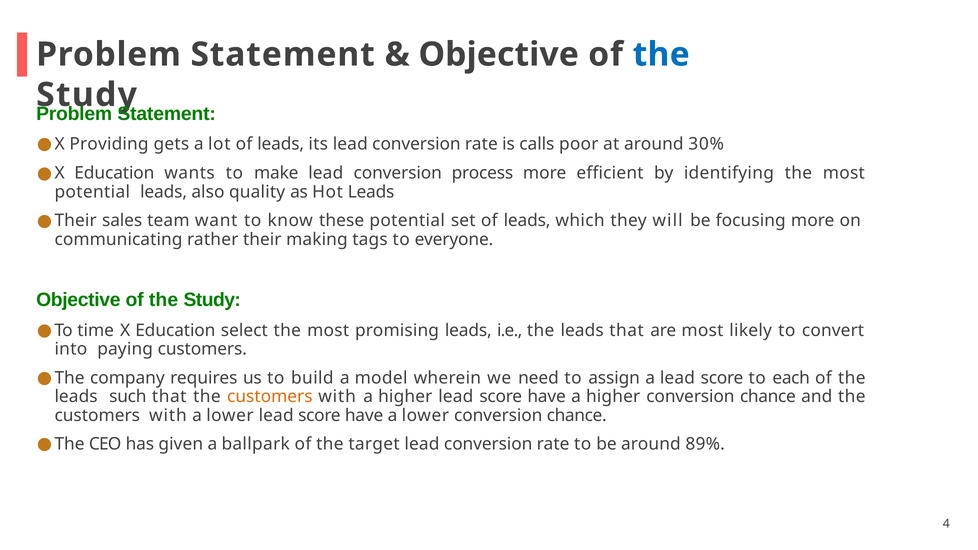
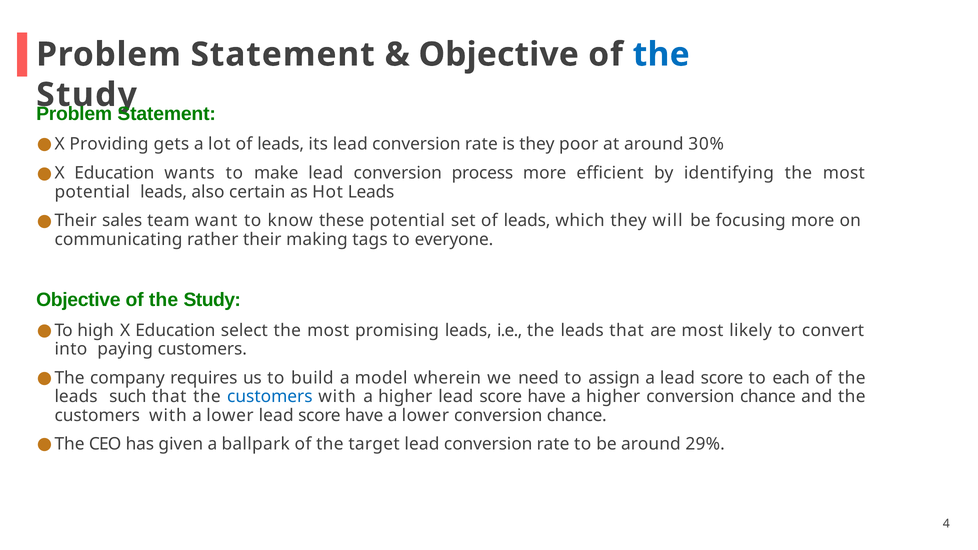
is calls: calls -> they (537, 144)
quality: quality -> certain (257, 192)
time: time -> high (96, 330)
customers colour: orange -> blue (270, 397)
89%: 89% -> 29% (705, 444)
